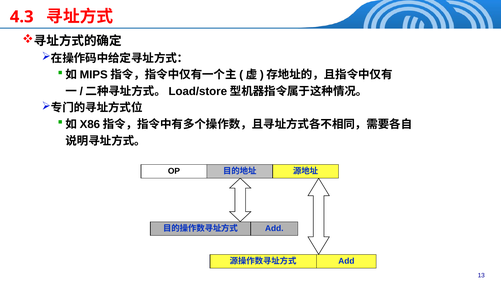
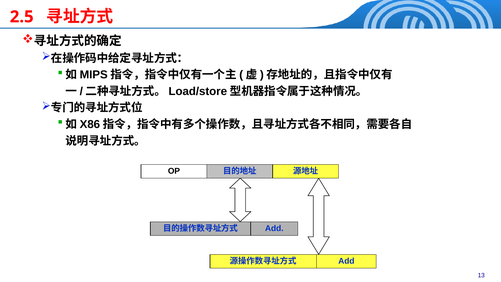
4.3: 4.3 -> 2.5 (22, 17)
